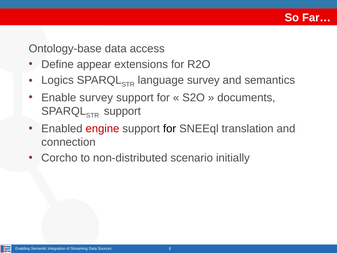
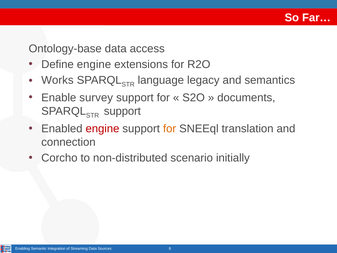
Define appear: appear -> engine (94, 64)
Logics: Logics -> Works (57, 80)
language survey: survey -> legacy (203, 80)
for colour: black -> orange (170, 129)
